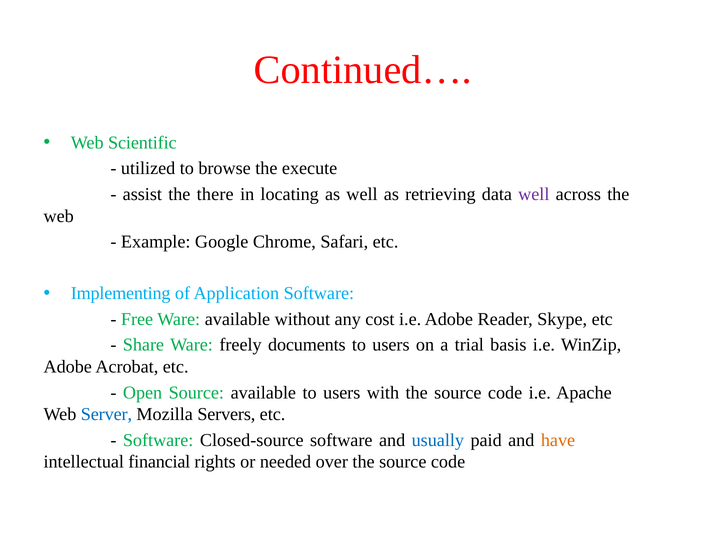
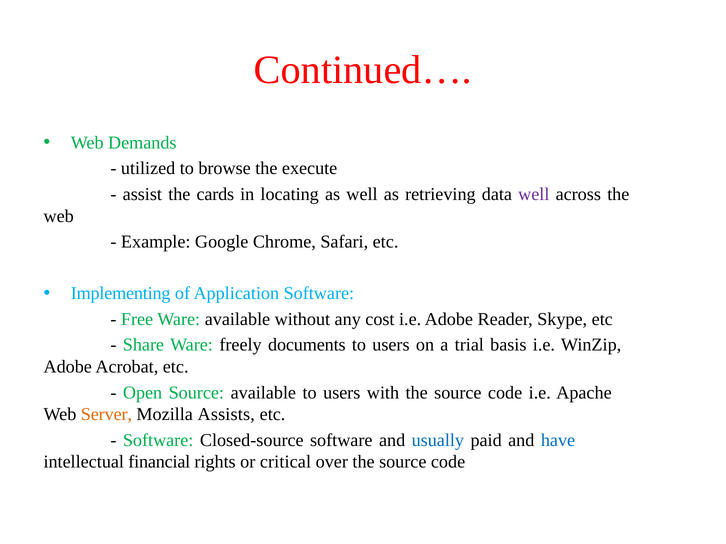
Scientific: Scientific -> Demands (142, 143)
there: there -> cards (215, 194)
Server colour: blue -> orange (106, 415)
Servers: Servers -> Assists (226, 415)
have colour: orange -> blue (558, 440)
needed: needed -> critical (285, 462)
